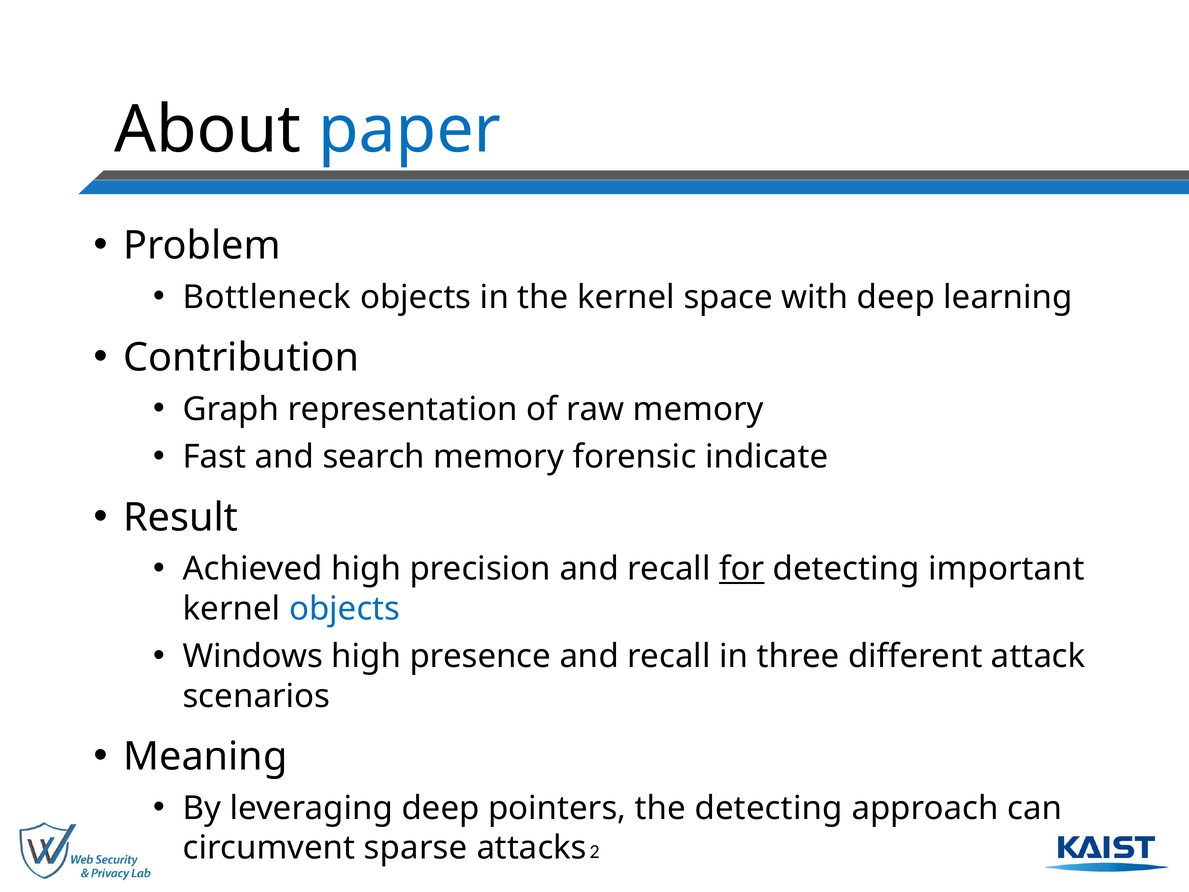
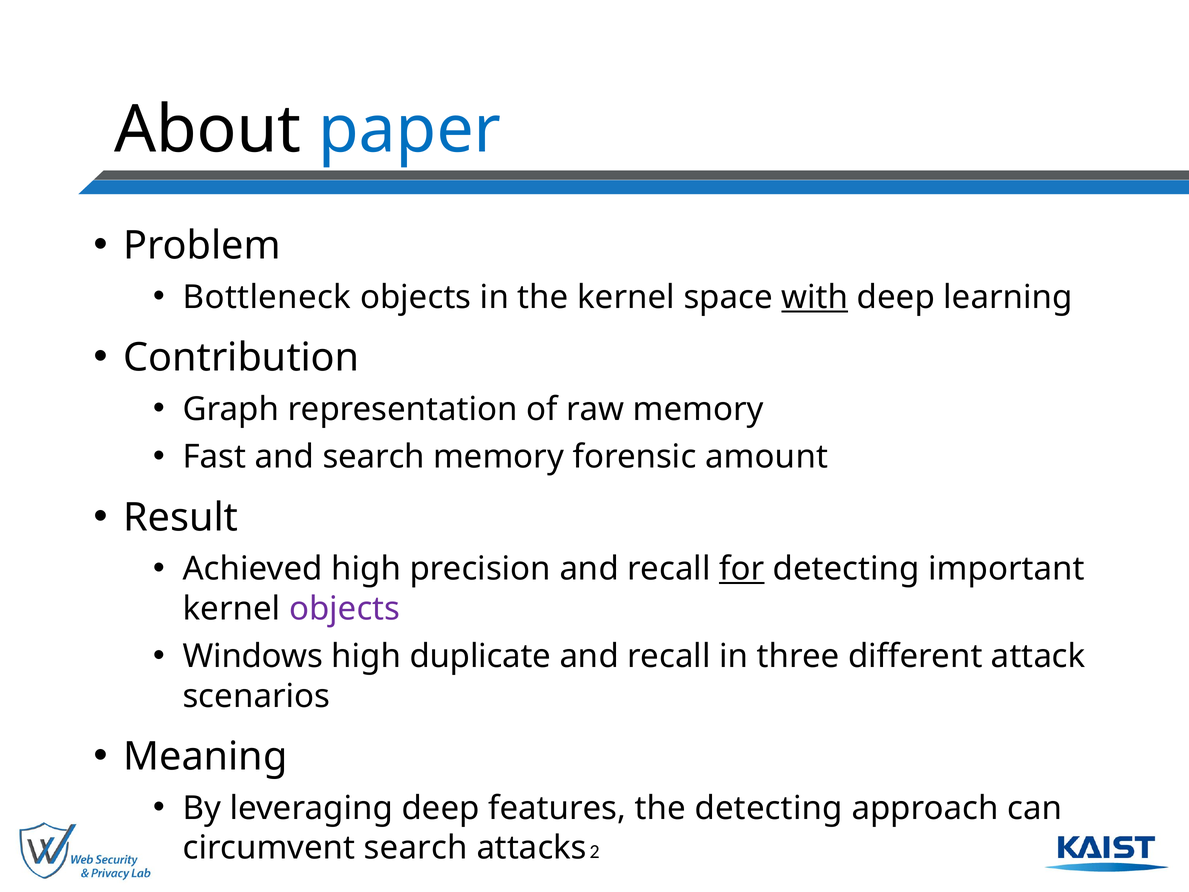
with underline: none -> present (815, 297)
indicate: indicate -> amount (767, 457)
objects colour: blue -> purple (345, 608)
presence: presence -> duplicate (480, 656)
pointers: pointers -> features (557, 808)
circumvent sparse: sparse -> search (416, 848)
